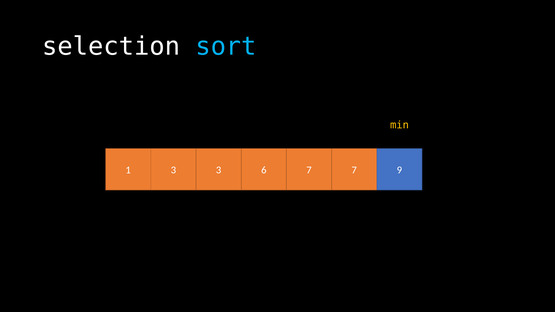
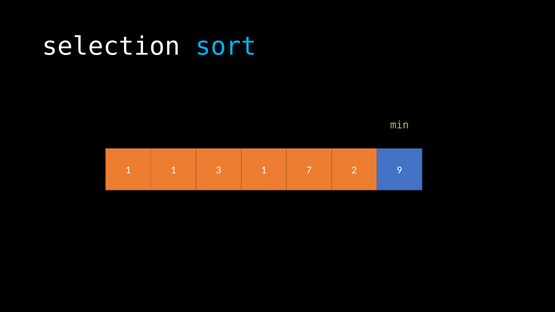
min colour: yellow -> light green (399, 125)
1 3: 3 -> 1 (173, 170)
3 6: 6 -> 1 (264, 170)
7 7: 7 -> 2 (354, 170)
